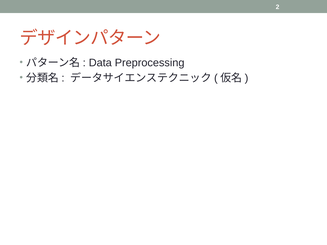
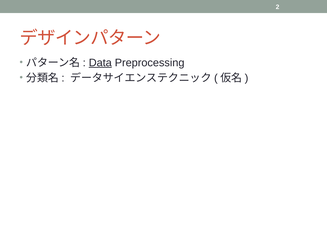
Data underline: none -> present (100, 63)
